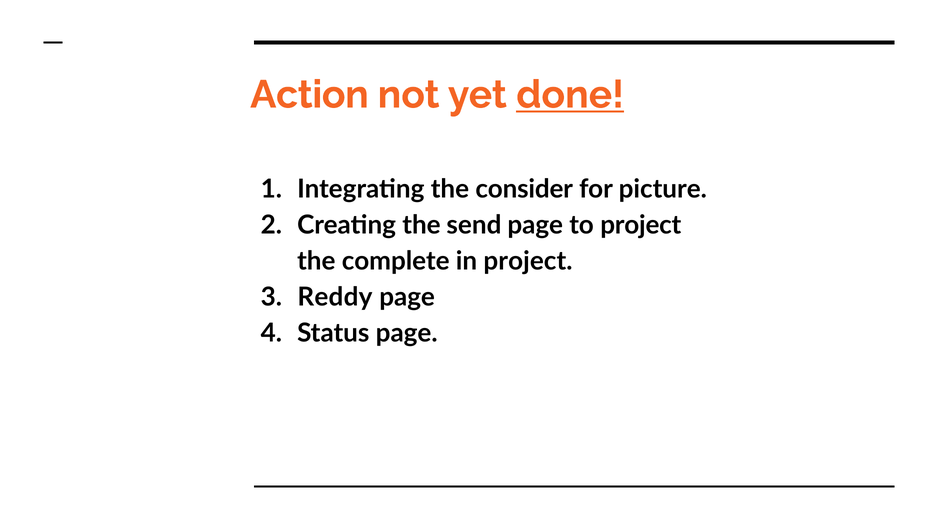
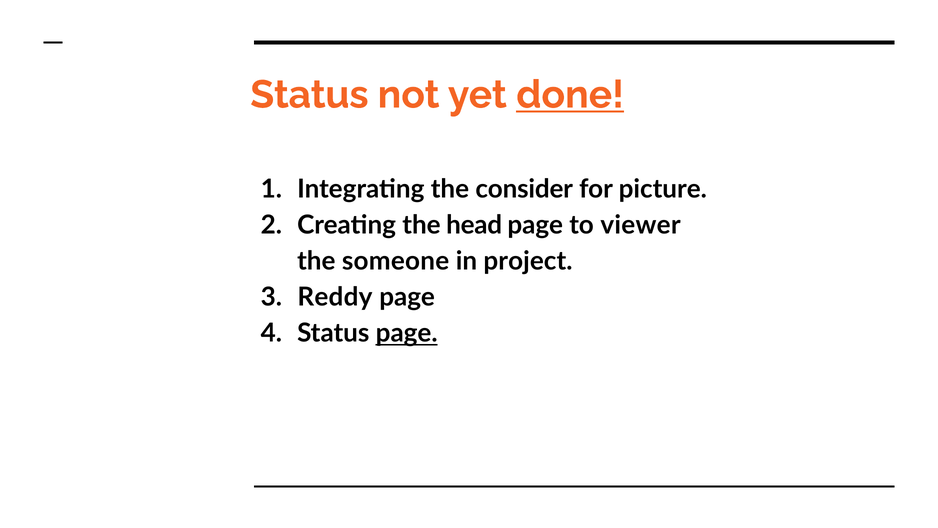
Action: Action -> Status (309, 95)
send: send -> head (474, 225)
to project: project -> viewer (641, 225)
complete: complete -> someone (396, 261)
page underline: none -> present (407, 333)
